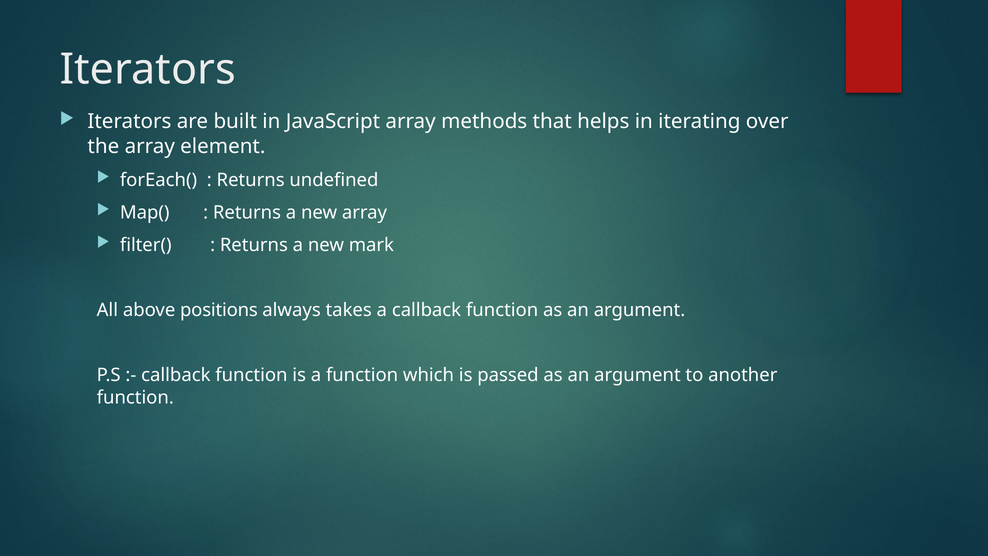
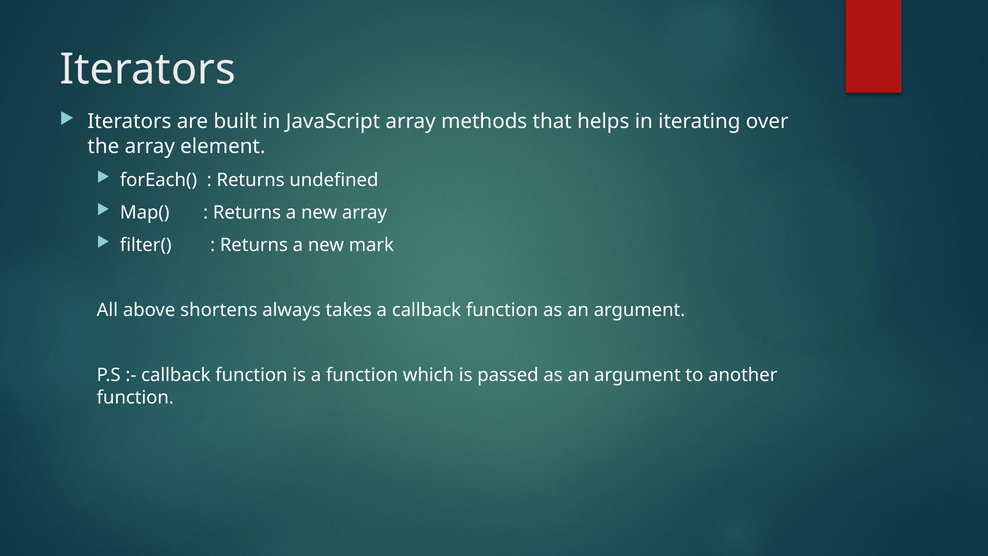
positions: positions -> shortens (219, 310)
